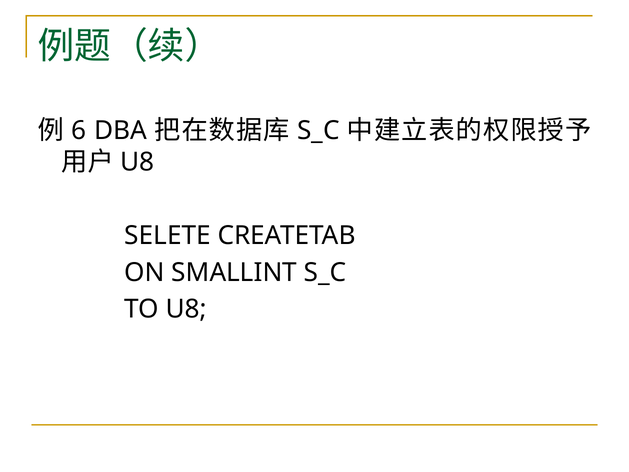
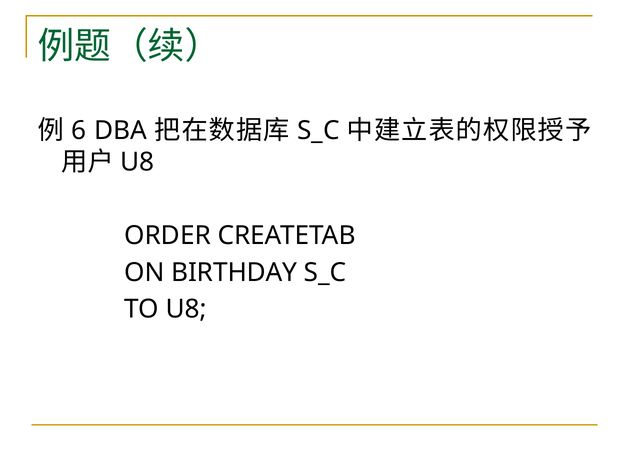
SELETE: SELETE -> ORDER (168, 236)
SMALLINT: SMALLINT -> BIRTHDAY (234, 272)
